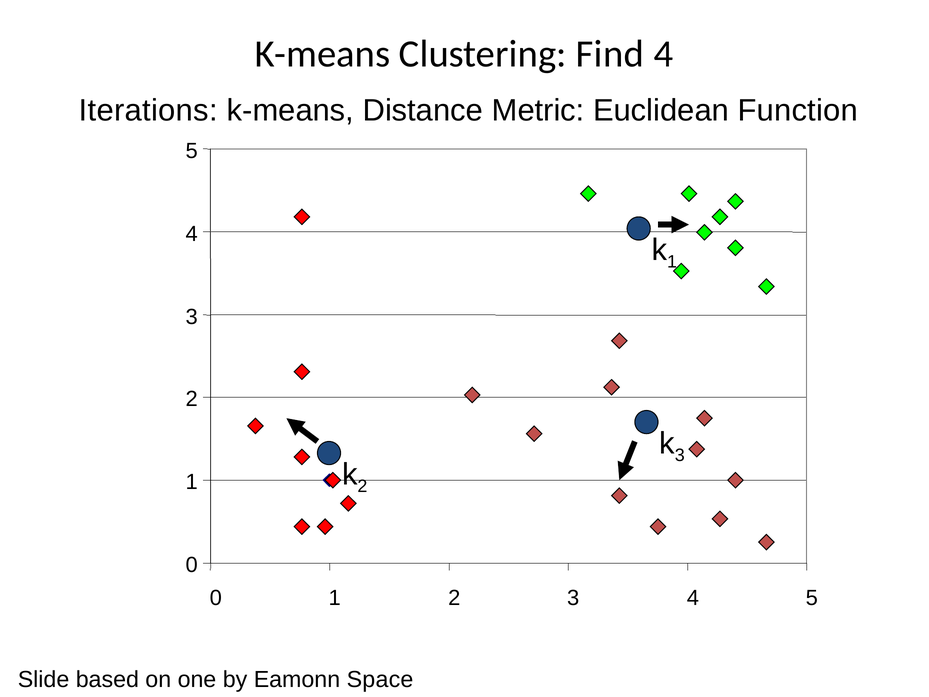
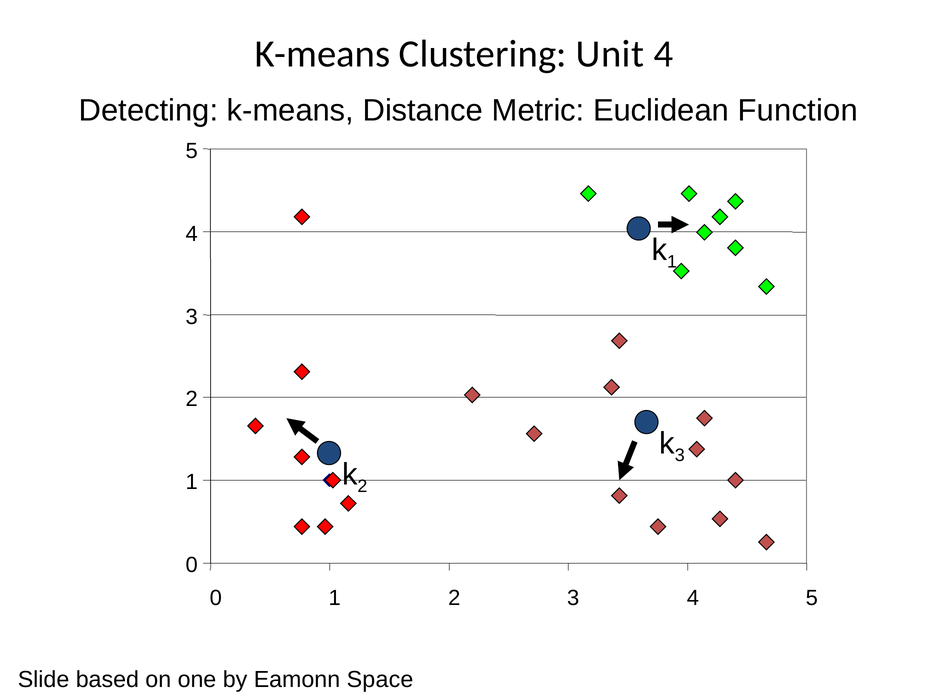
Find: Find -> Unit (610, 54)
Iterations: Iterations -> Detecting (149, 110)
